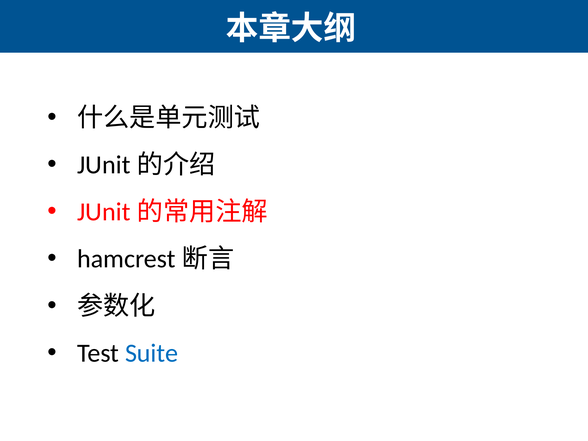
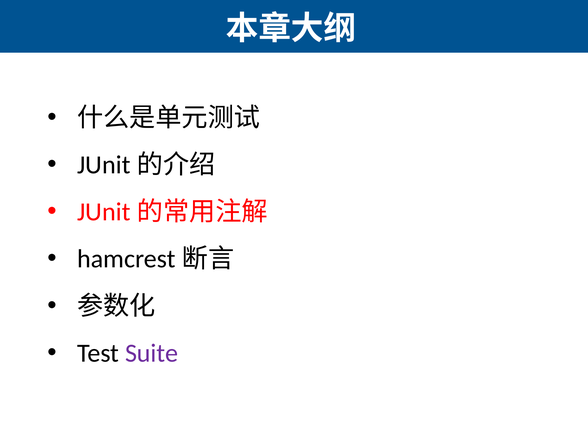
Suite colour: blue -> purple (152, 353)
